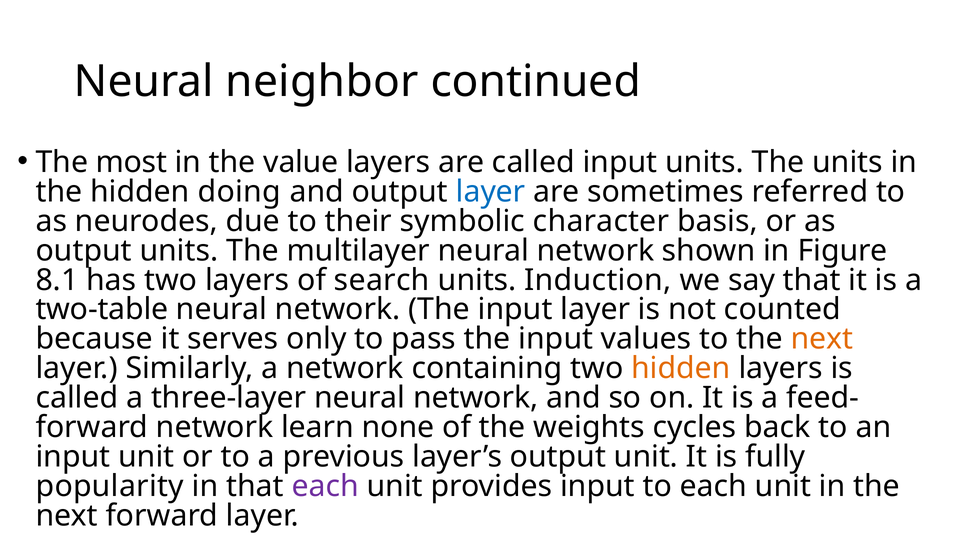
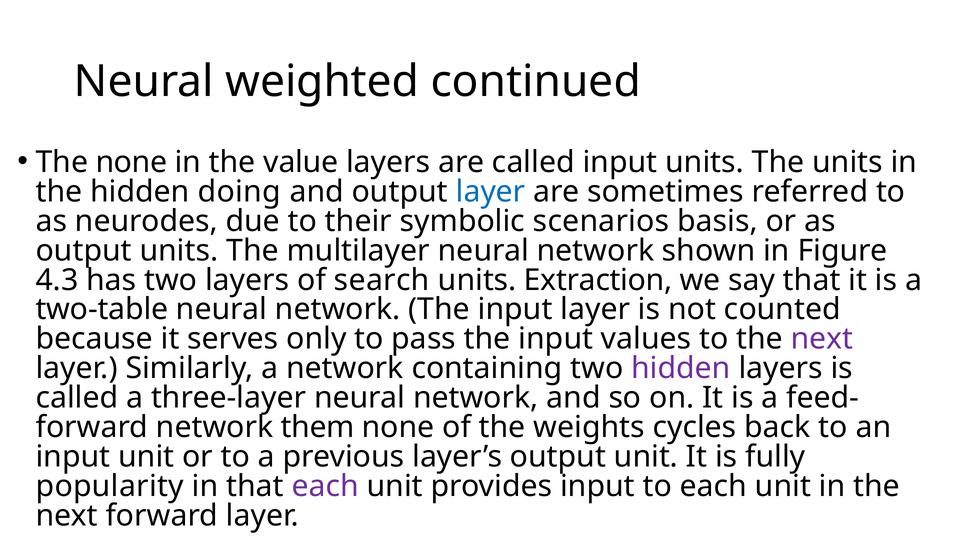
neighbor: neighbor -> weighted (322, 81)
The most: most -> none (132, 162)
character: character -> scenarios (601, 221)
8.1: 8.1 -> 4.3 (57, 280)
Induction: Induction -> Extraction (598, 280)
next colour: orange -> purple (822, 339)
hidden colour: orange -> purple (681, 368)
learn: learn -> them (318, 427)
